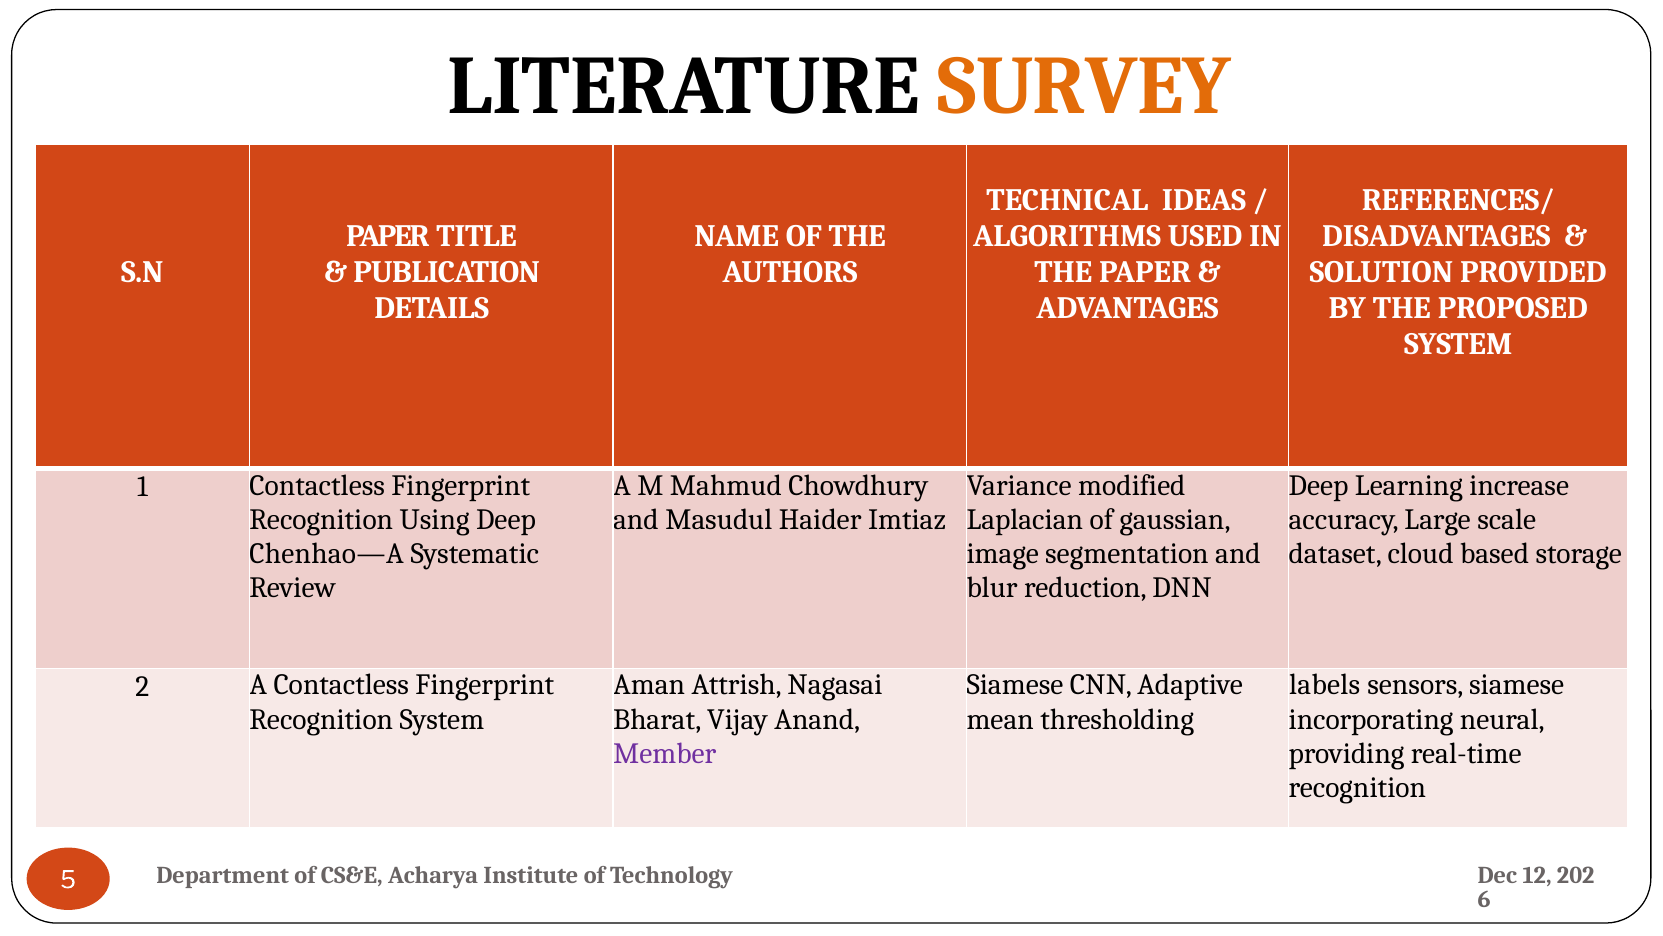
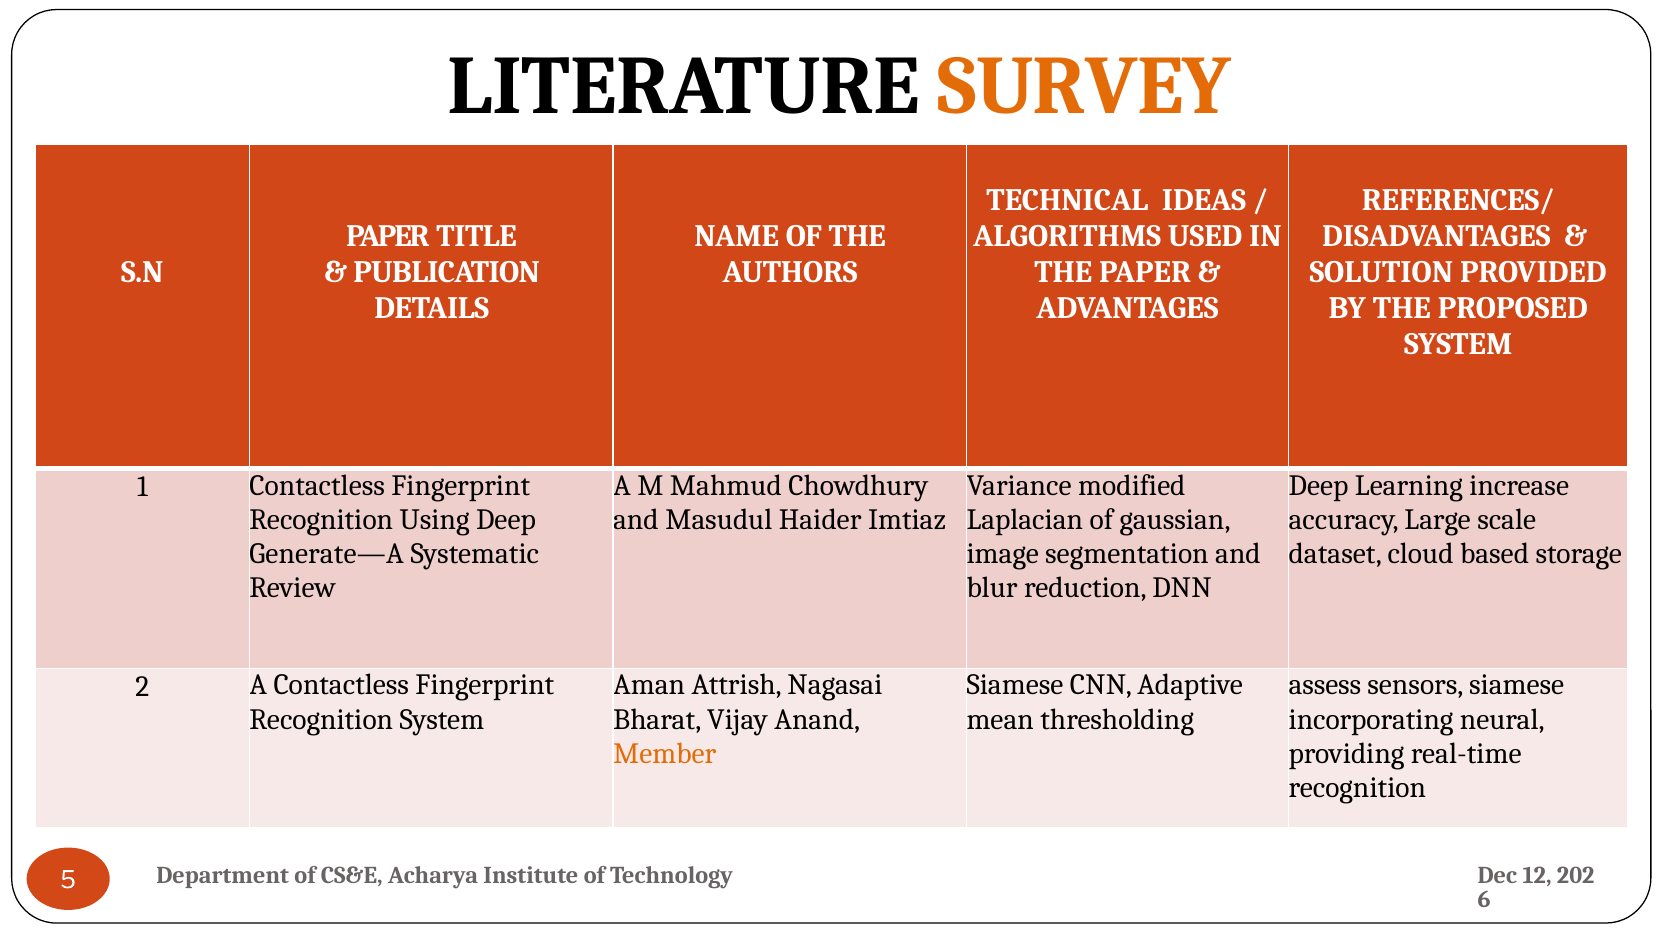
Chenhao—A: Chenhao—A -> Generate—A (327, 553)
labels: labels -> assess (1325, 685)
Member colour: purple -> orange (665, 753)
